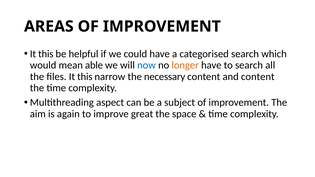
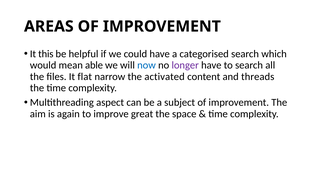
longer colour: orange -> purple (185, 65)
files It this: this -> flat (85, 77)
necessary: necessary -> activated (165, 77)
and content: content -> threads (258, 77)
